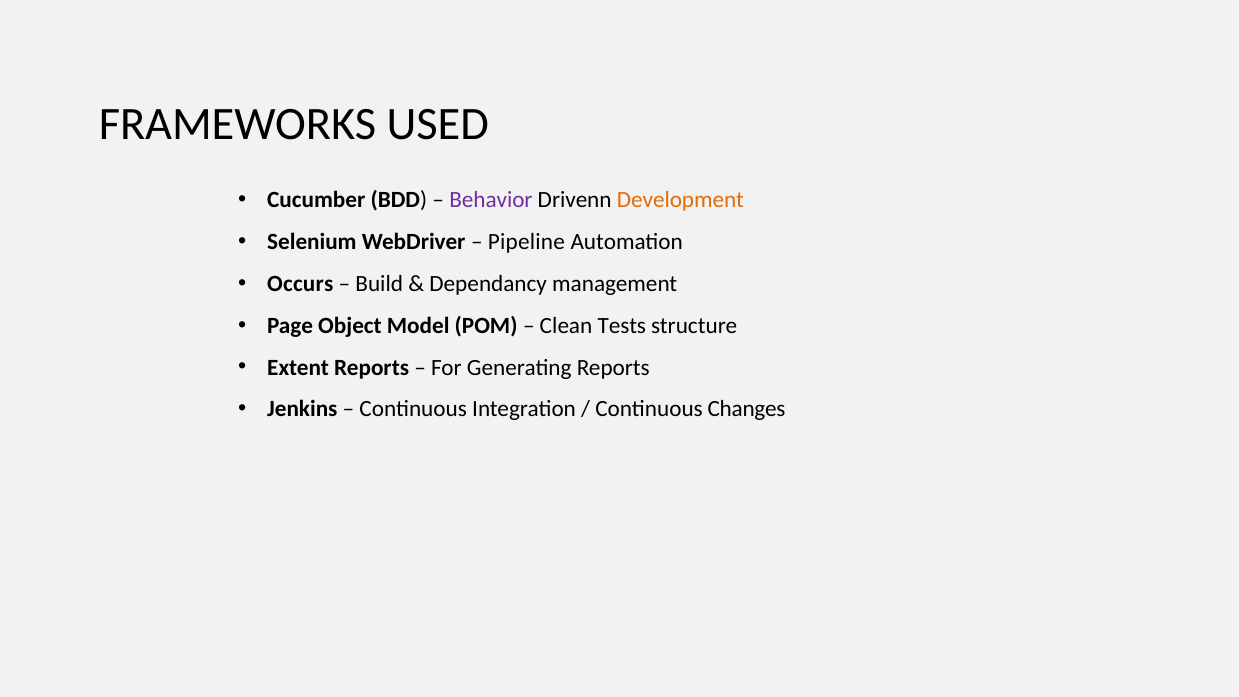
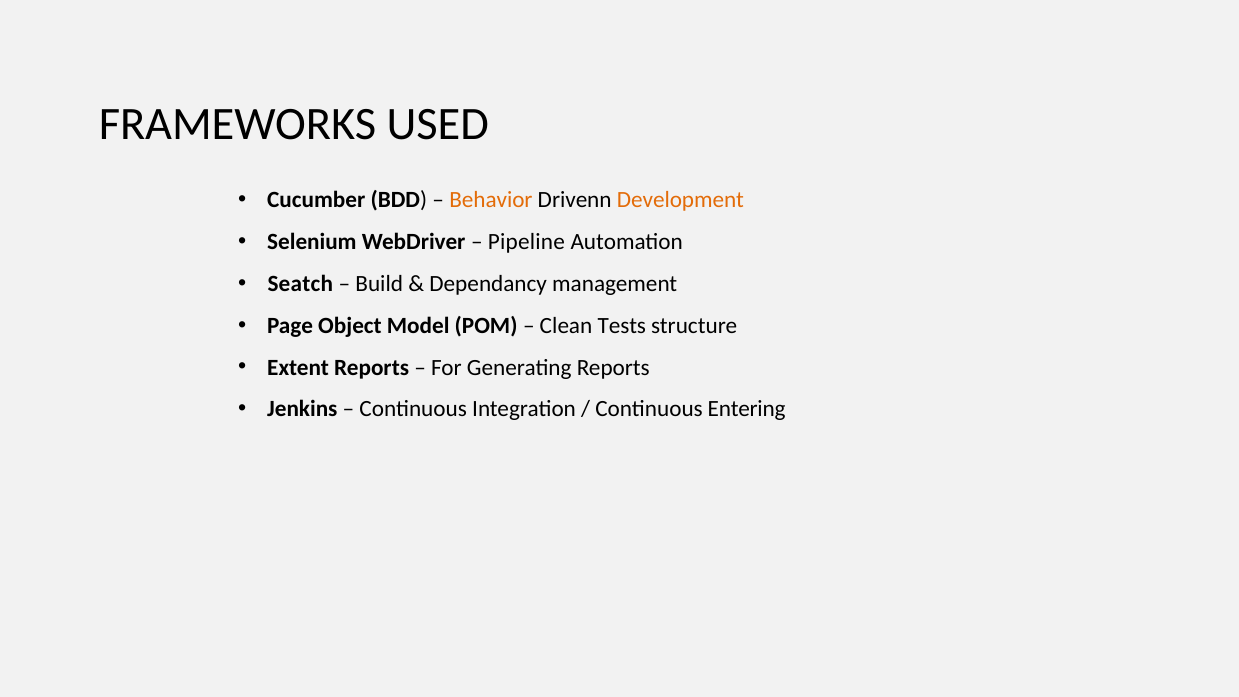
Behavior colour: purple -> orange (491, 200)
Occurs: Occurs -> Seatch (300, 284)
Changes: Changes -> Entering (747, 409)
